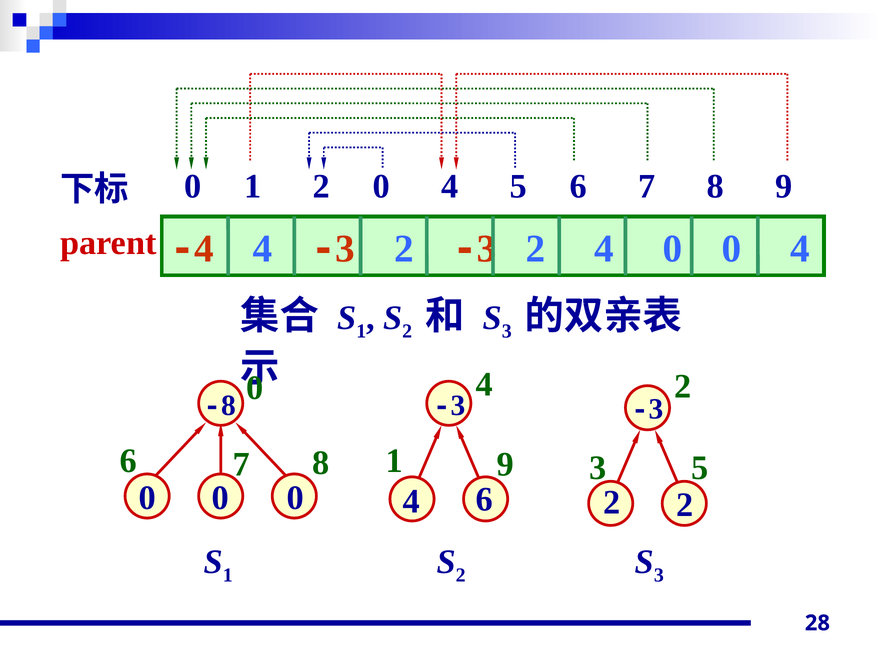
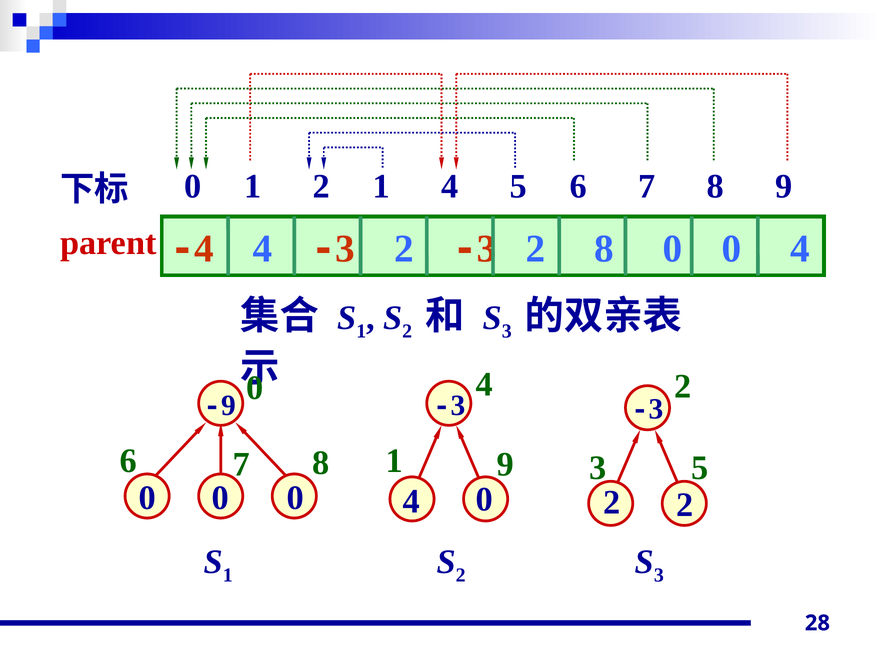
2 0: 0 -> 1 (381, 186)
2 4: 4 -> 8 (604, 249)
8: 8 -> 9 (228, 406)
6: 6 -> 0 (485, 499)
